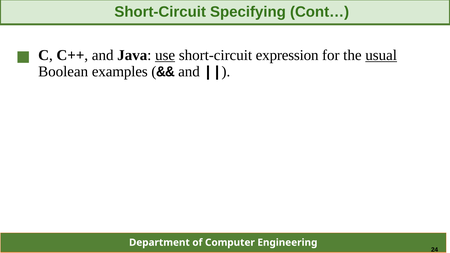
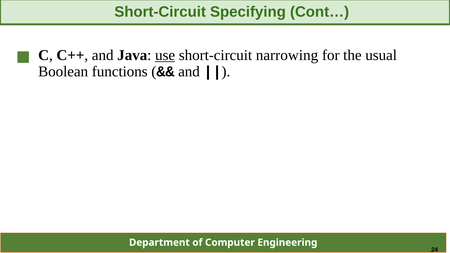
expression: expression -> narrowing (287, 55)
usual underline: present -> none (381, 55)
examples: examples -> functions (120, 71)
